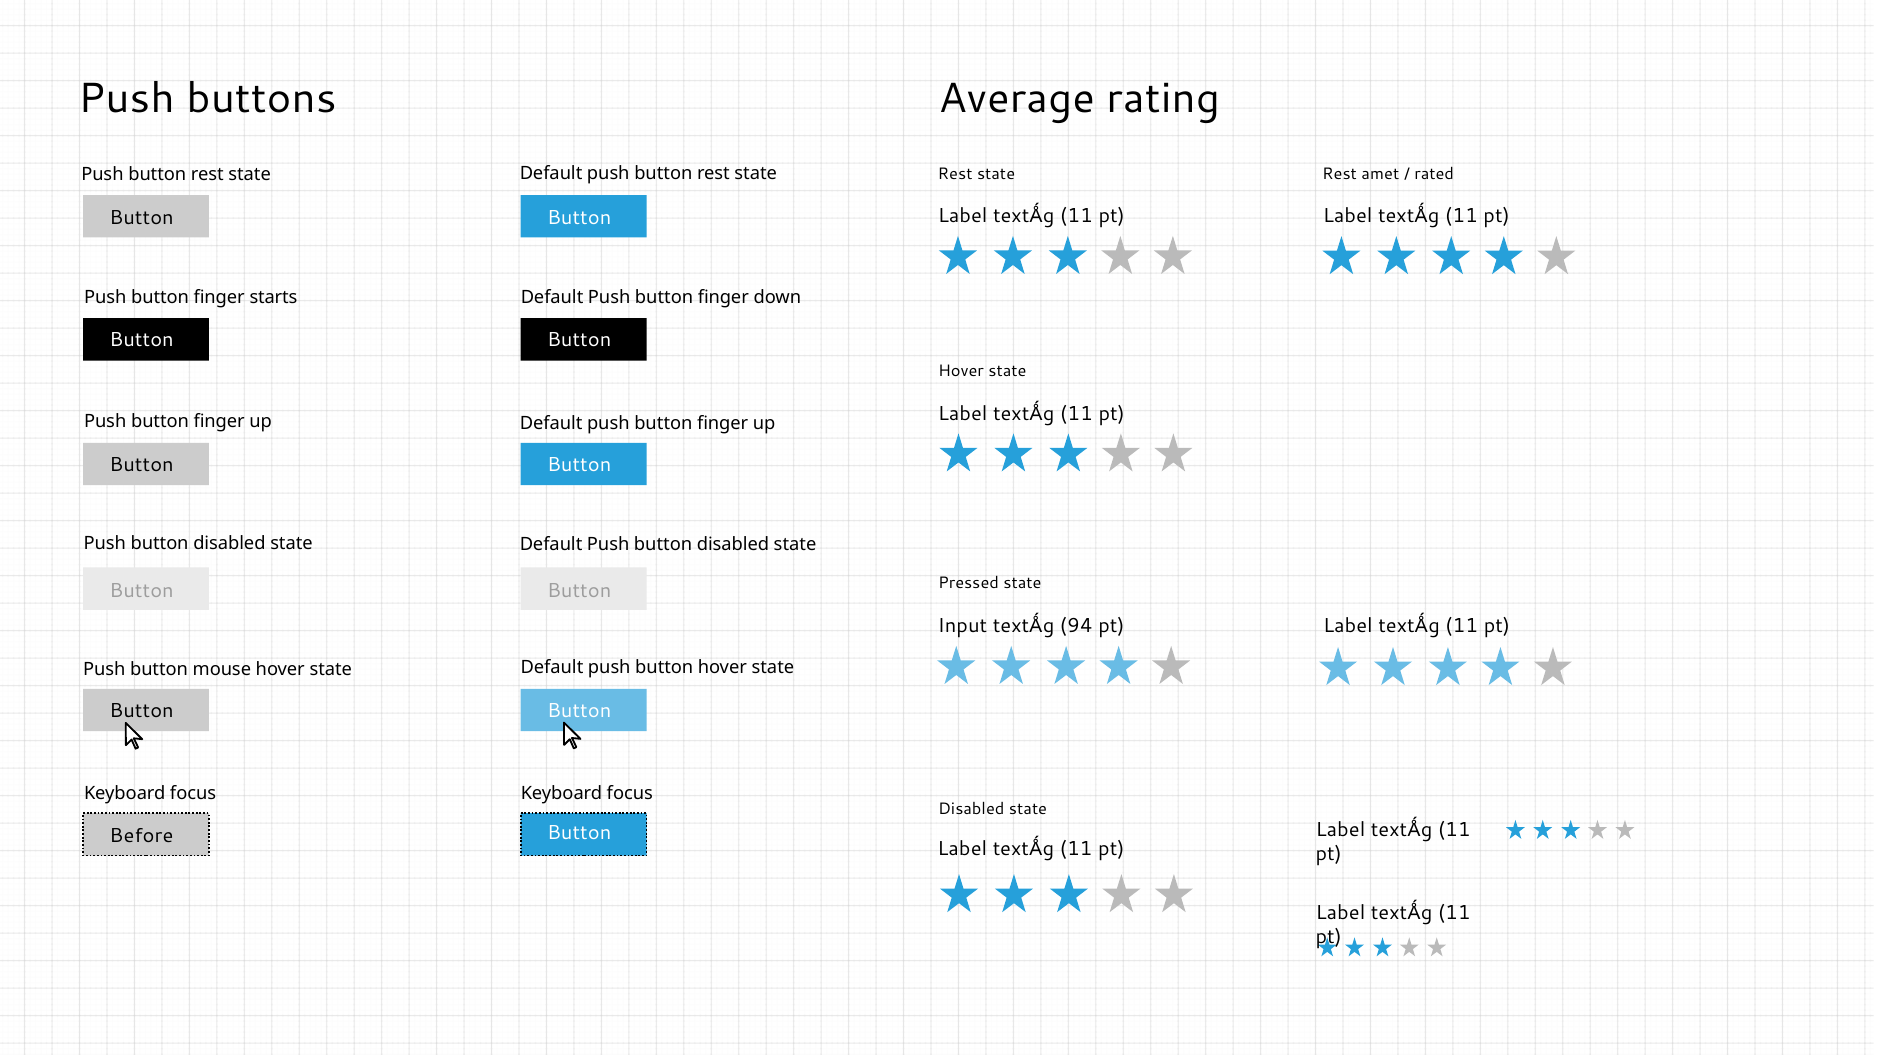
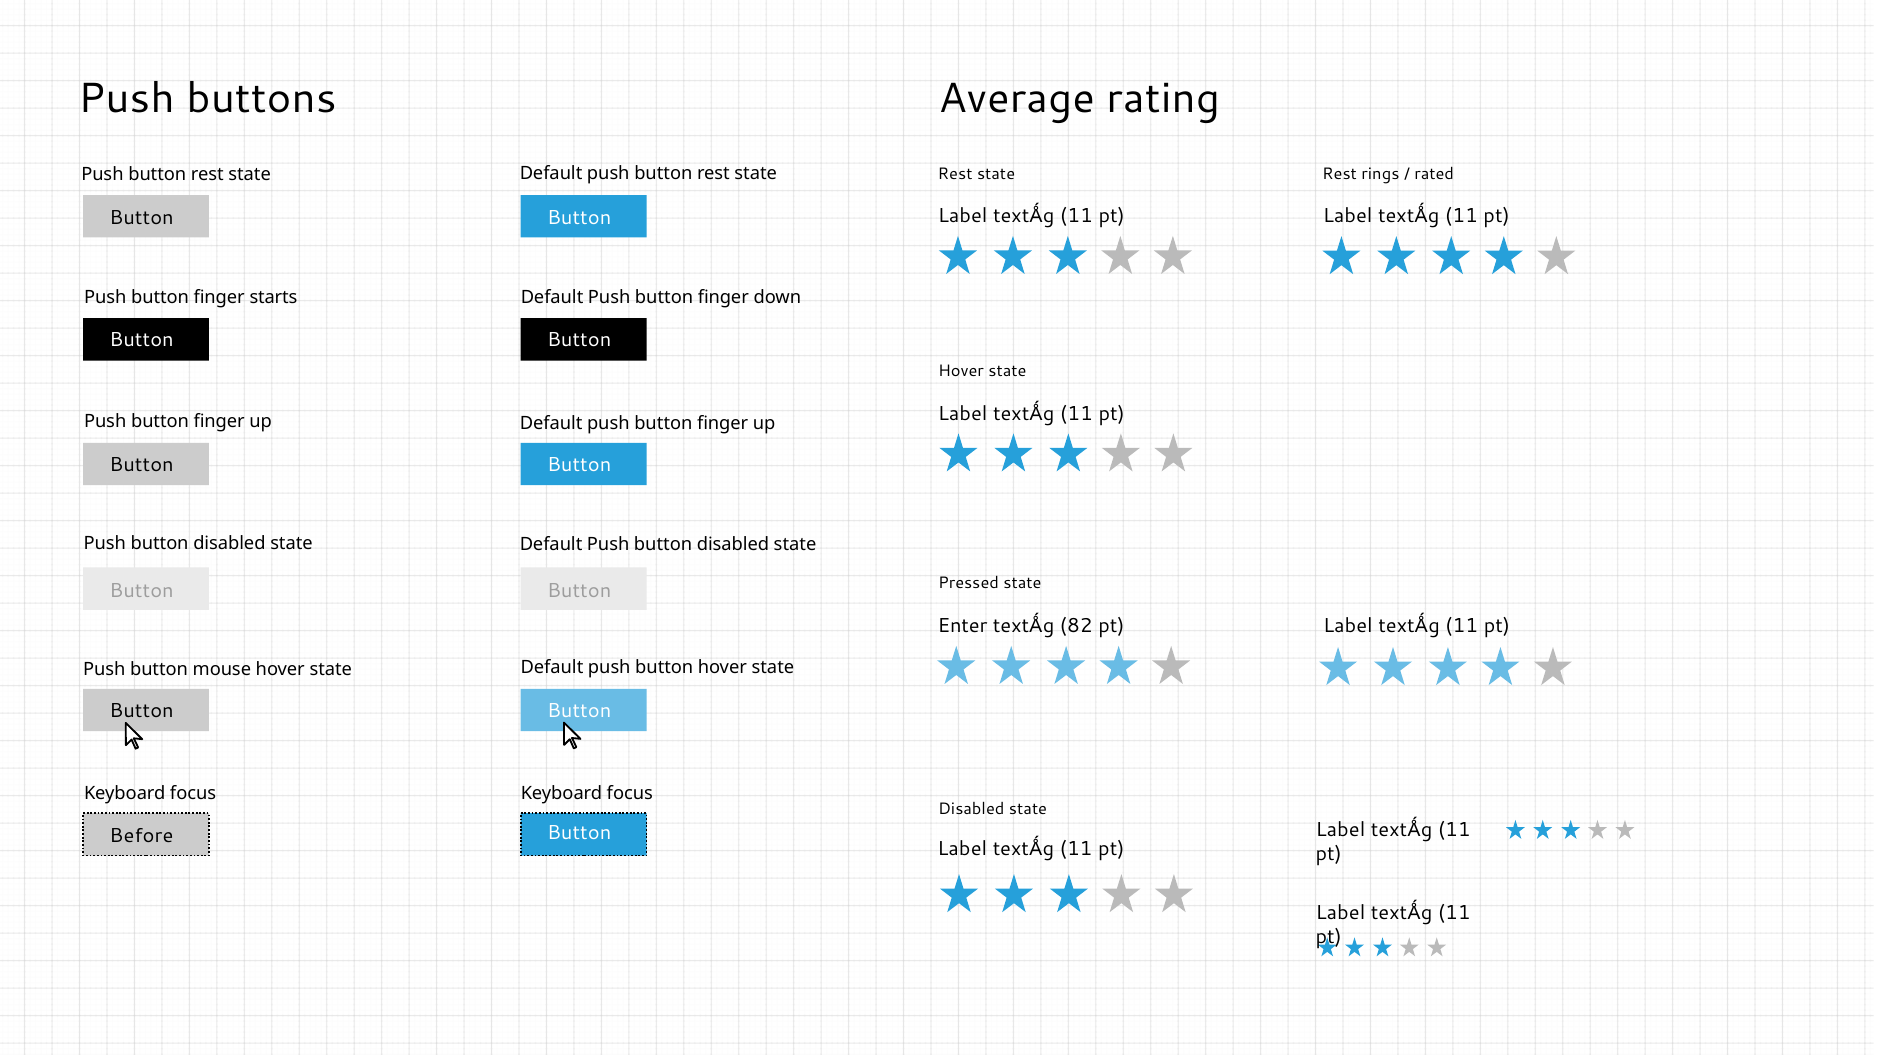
amet: amet -> rings (1380, 174)
Input: Input -> Enter (963, 625)
94: 94 -> 82 (1076, 625)
